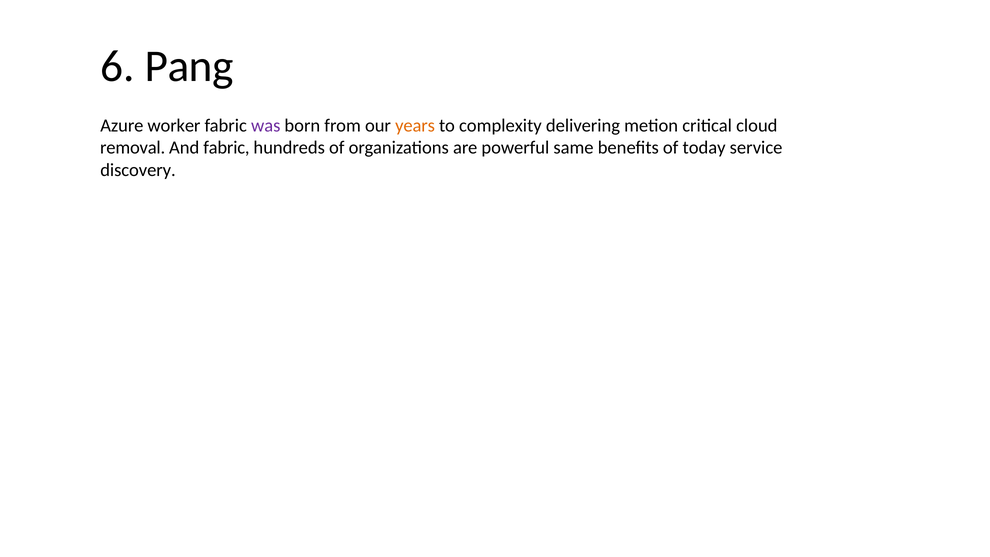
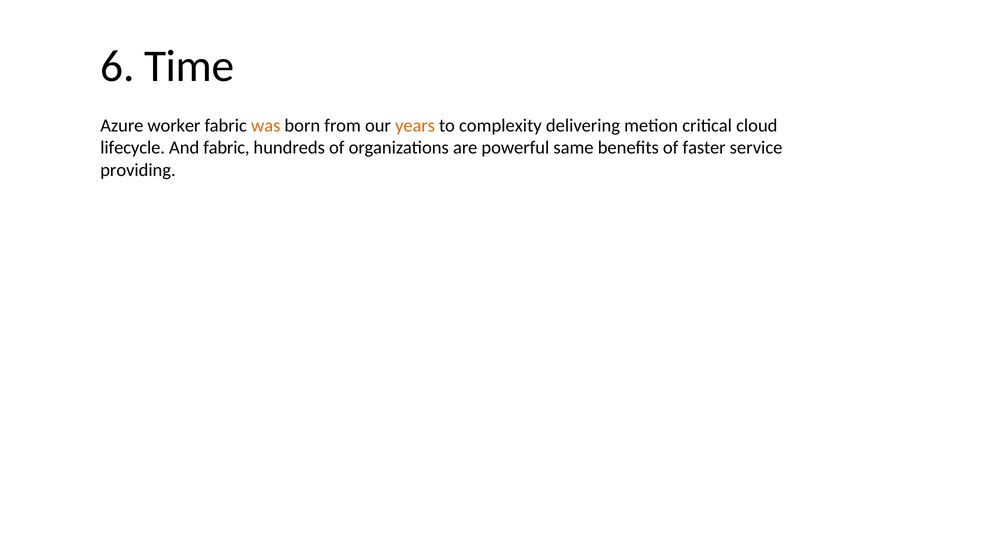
Pang: Pang -> Time (189, 66)
was colour: purple -> orange (266, 125)
removal: removal -> lifecycle (133, 148)
today: today -> faster (704, 148)
discovery: discovery -> providing (138, 170)
